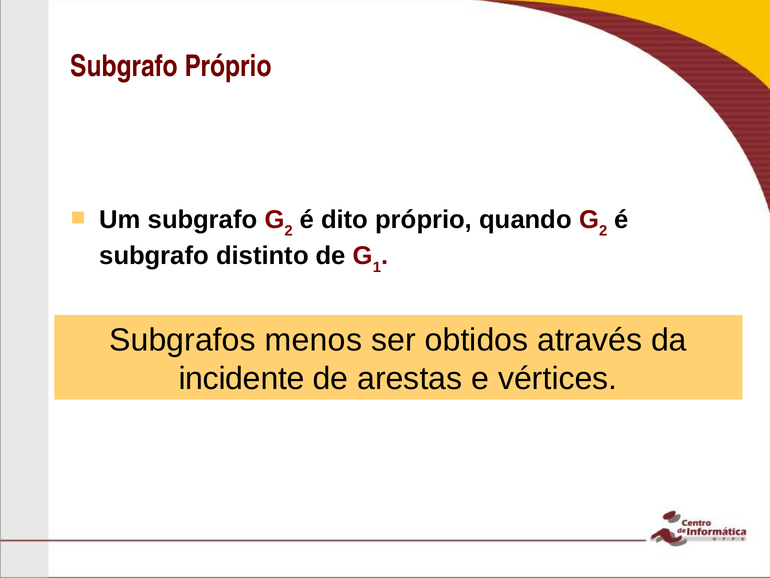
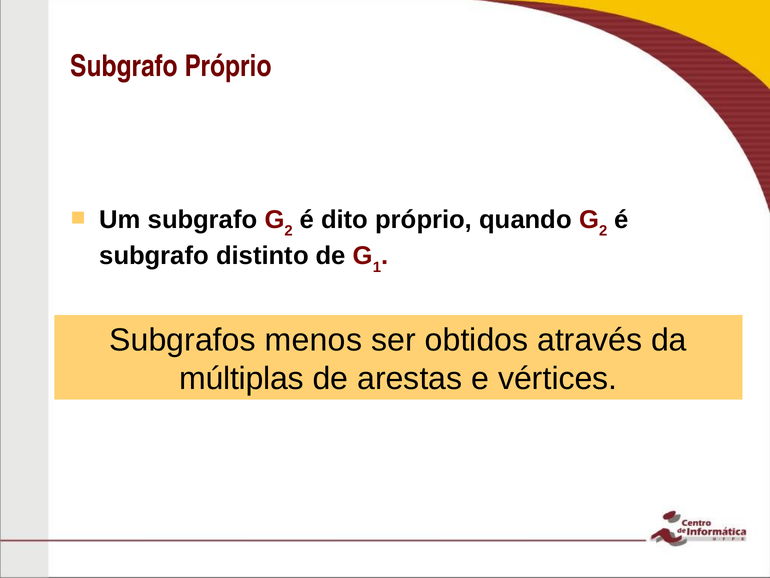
incidente: incidente -> múltiplas (241, 378)
